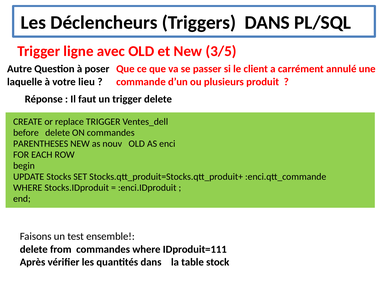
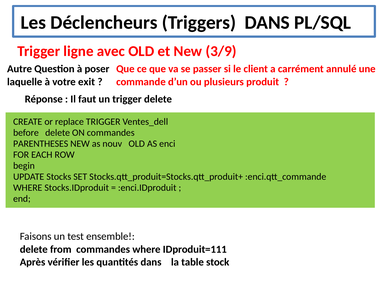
3/5: 3/5 -> 3/9 (221, 51)
lieu: lieu -> exit (87, 82)
